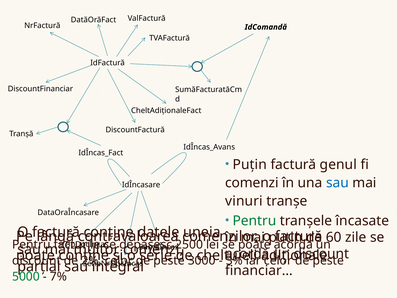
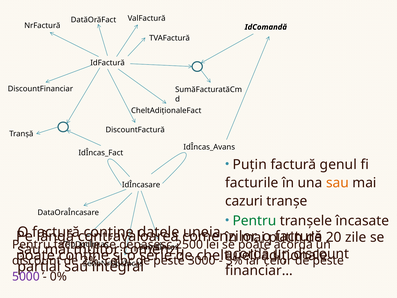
comenzi: comenzi -> facturile (252, 183)
sau colour: blue -> orange (337, 183)
vinuri: vinuri -> cazuri (244, 201)
60: 60 -> 20 (334, 237)
5000 colour: green -> purple (26, 276)
7%: 7% -> 0% (58, 276)
